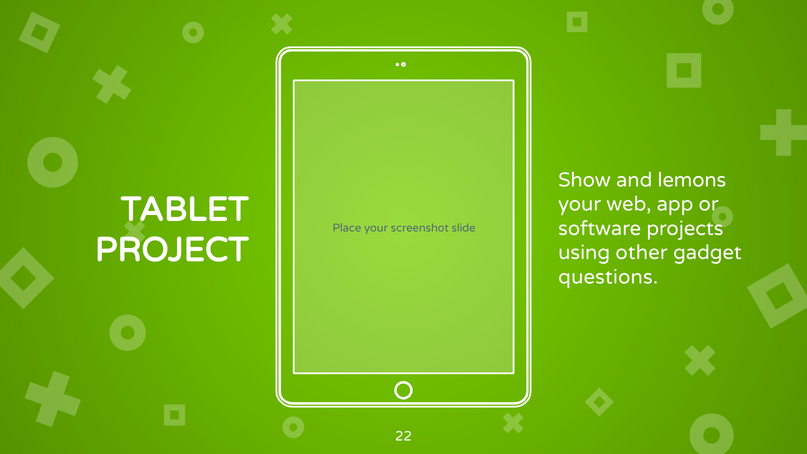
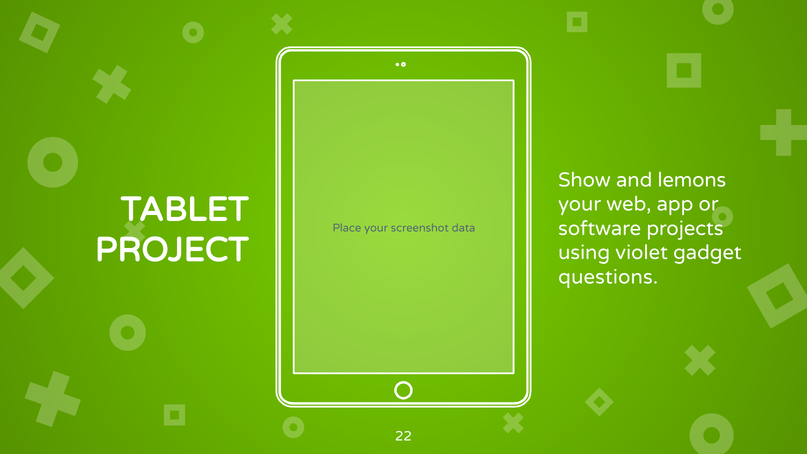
slide: slide -> data (464, 228)
other: other -> violet (642, 253)
